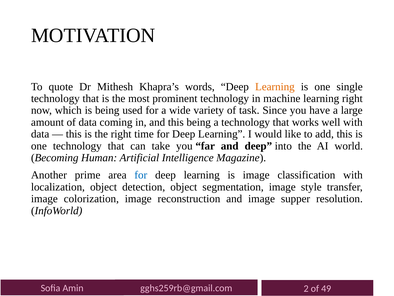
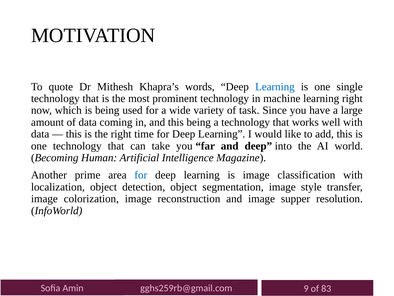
Learning colour: orange -> blue (275, 86)
2: 2 -> 9 (306, 288)
49: 49 -> 83 (326, 288)
